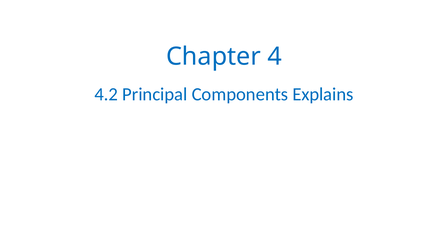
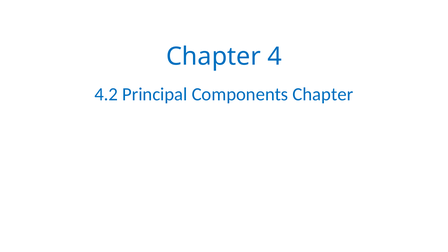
Components Explains: Explains -> Chapter (323, 94)
